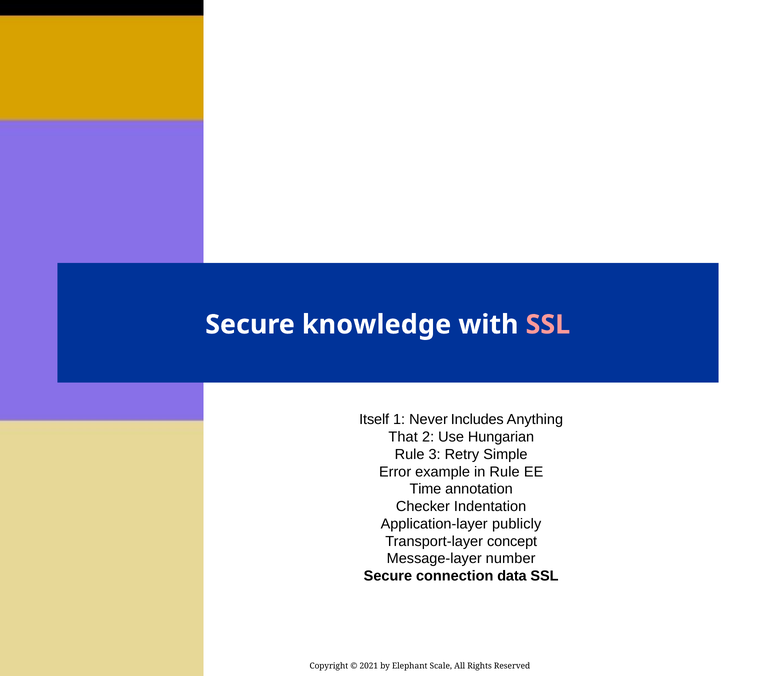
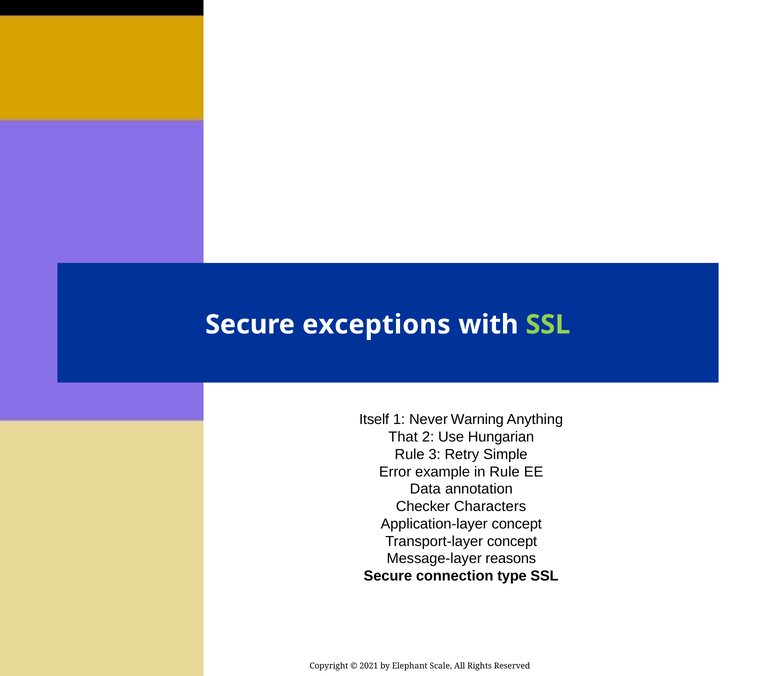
knowledge: knowledge -> exceptions (376, 324)
SSL colour: pink -> light green (548, 324)
Includes: Includes -> Warning (477, 419)
Time: Time -> Data (425, 489)
Indentation: Indentation -> Characters (490, 506)
Application-layer publicly: publicly -> concept (517, 524)
number: number -> reasons (511, 558)
data: data -> type (512, 576)
